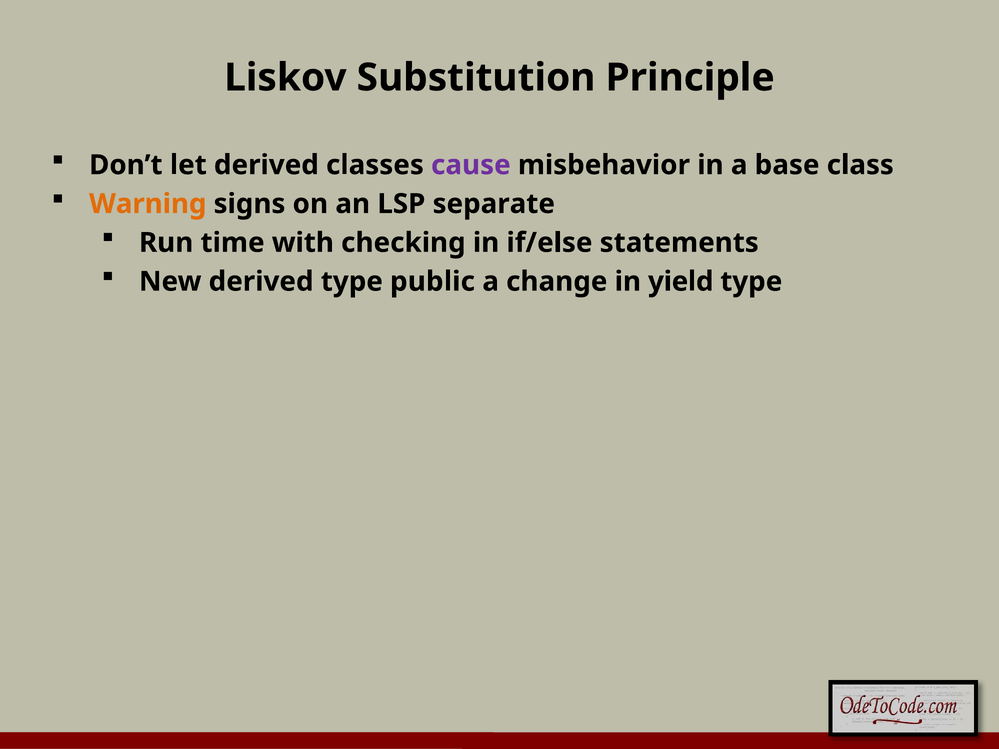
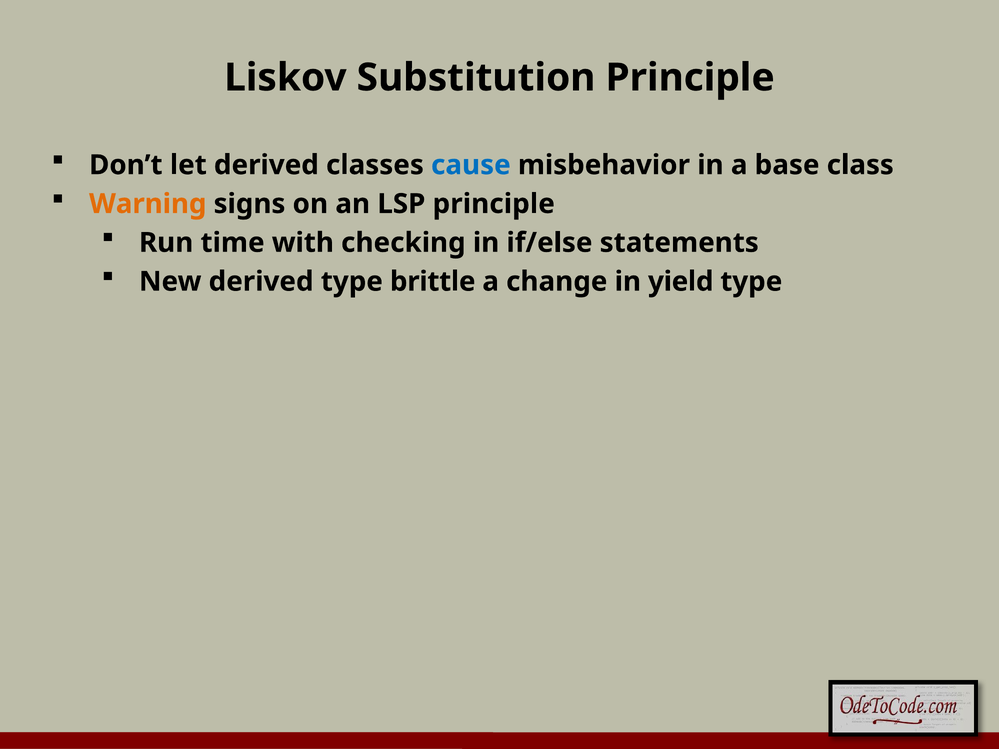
cause colour: purple -> blue (471, 165)
LSP separate: separate -> principle (494, 204)
public: public -> brittle (433, 282)
